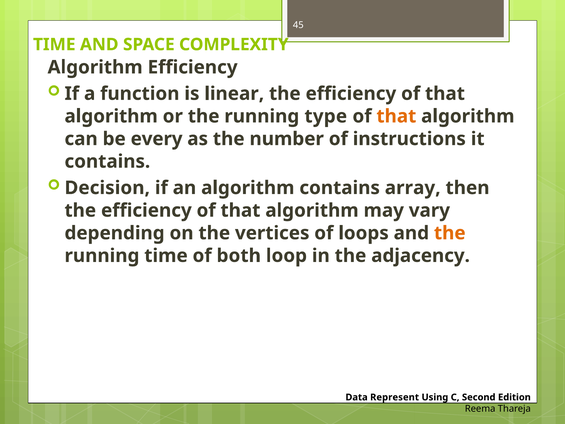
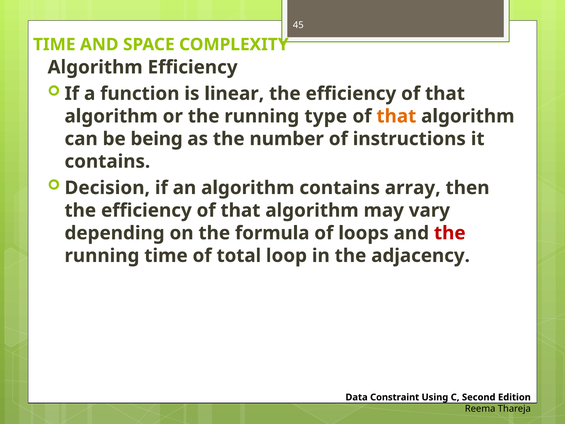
every: every -> being (157, 139)
vertices: vertices -> formula (272, 233)
the colour: orange -> red (450, 233)
both: both -> total (239, 256)
Represent: Represent -> Constraint (395, 397)
